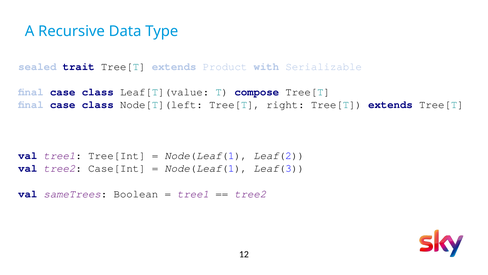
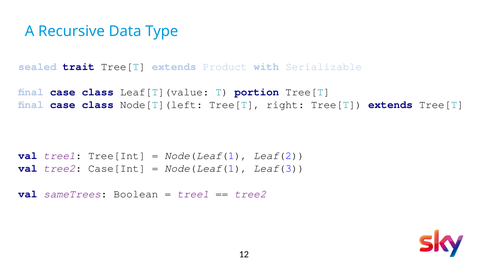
compose: compose -> portion (257, 92)
